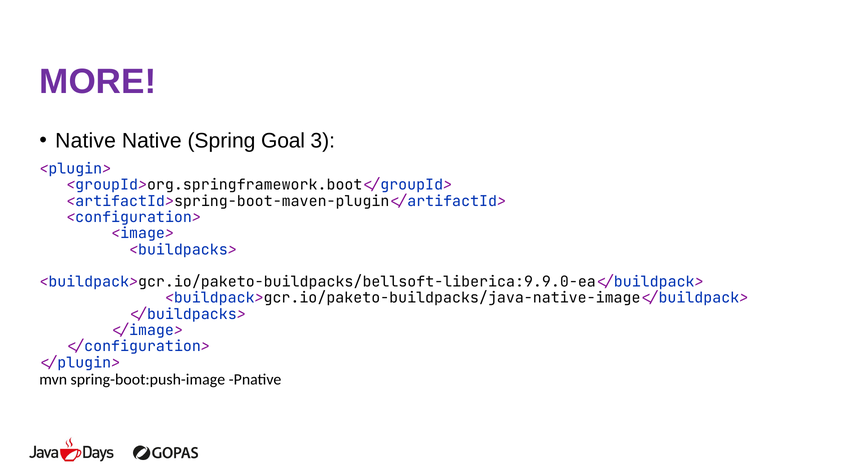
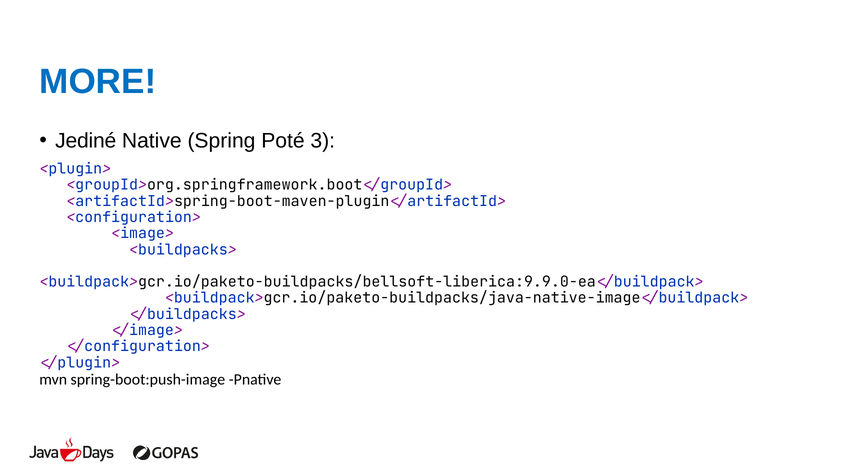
MORE colour: purple -> blue (98, 81)
Native: Native -> Jediné (86, 141)
Goal: Goal -> Poté (283, 141)
